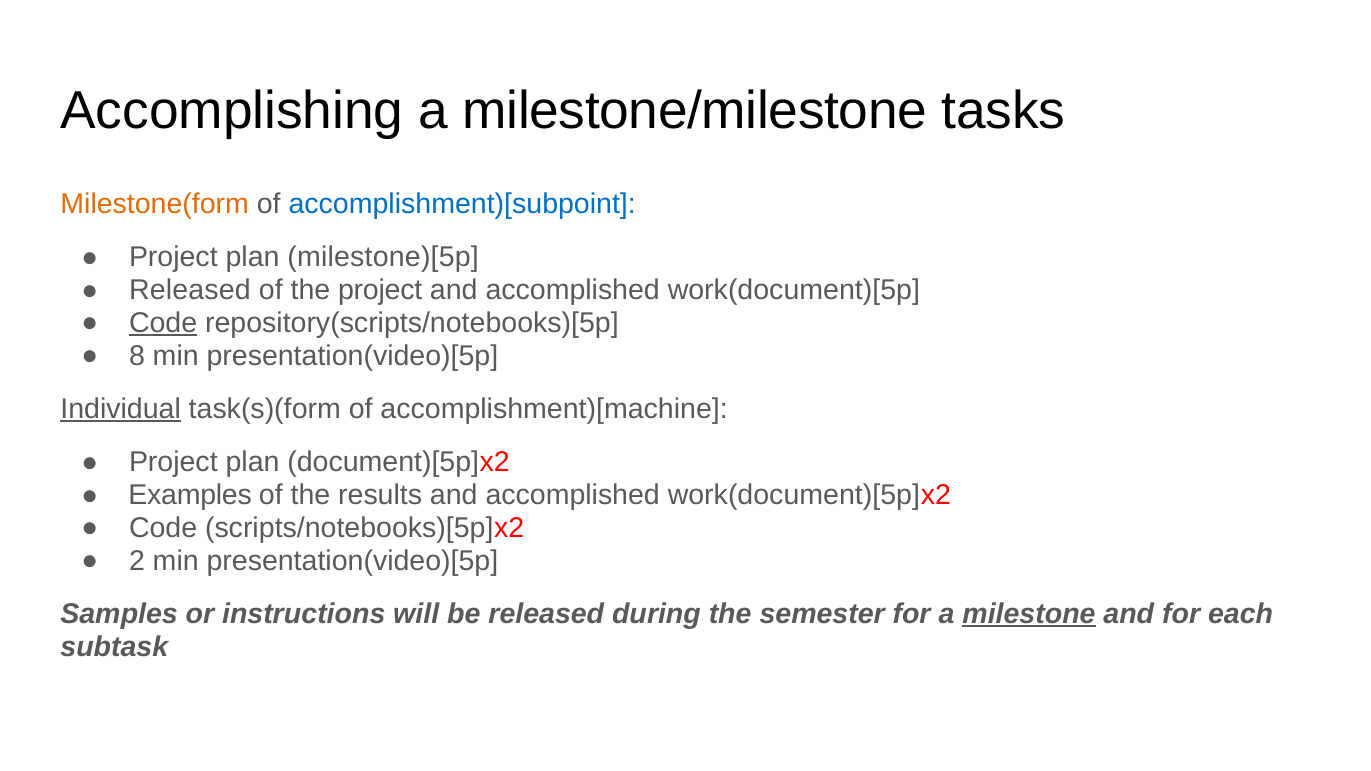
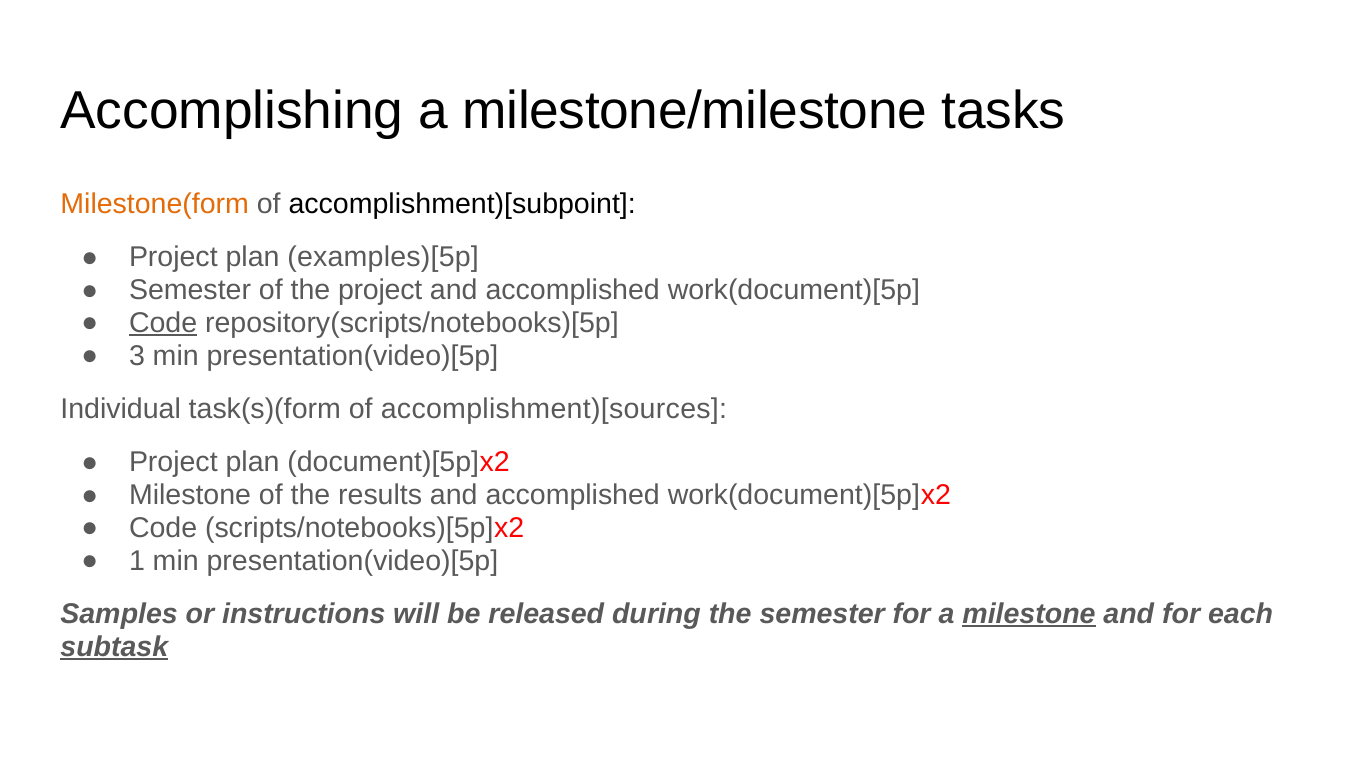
accomplishment)[subpoint colour: blue -> black (462, 204)
milestone)[5p: milestone)[5p -> examples)[5p (383, 257)
Released: Released -> Semester (190, 290)
8: 8 -> 3 (137, 356)
Individual underline: present -> none (121, 409)
accomplishment)[machine: accomplishment)[machine -> accomplishment)[sources (554, 409)
Examples: Examples -> Milestone (190, 495)
2: 2 -> 1 (137, 561)
subtask underline: none -> present (114, 647)
